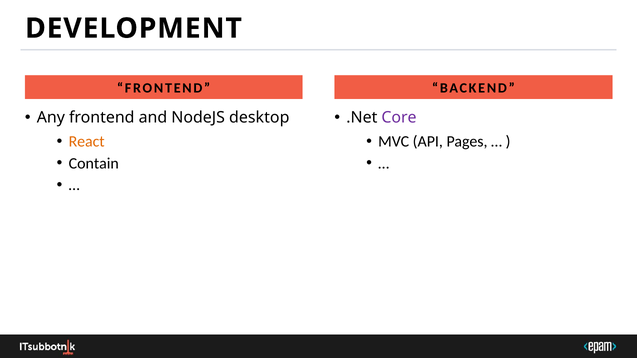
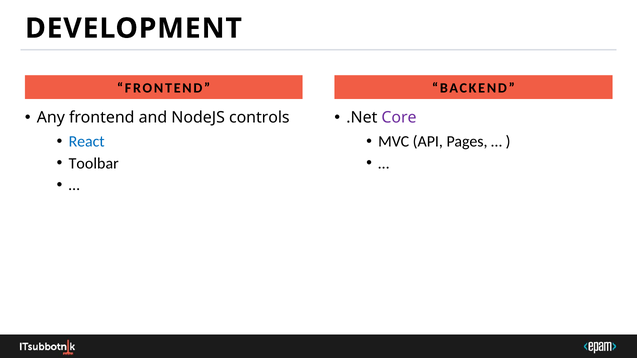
desktop: desktop -> controls (259, 118)
React colour: orange -> blue (87, 142)
Contain: Contain -> Toolbar (94, 163)
